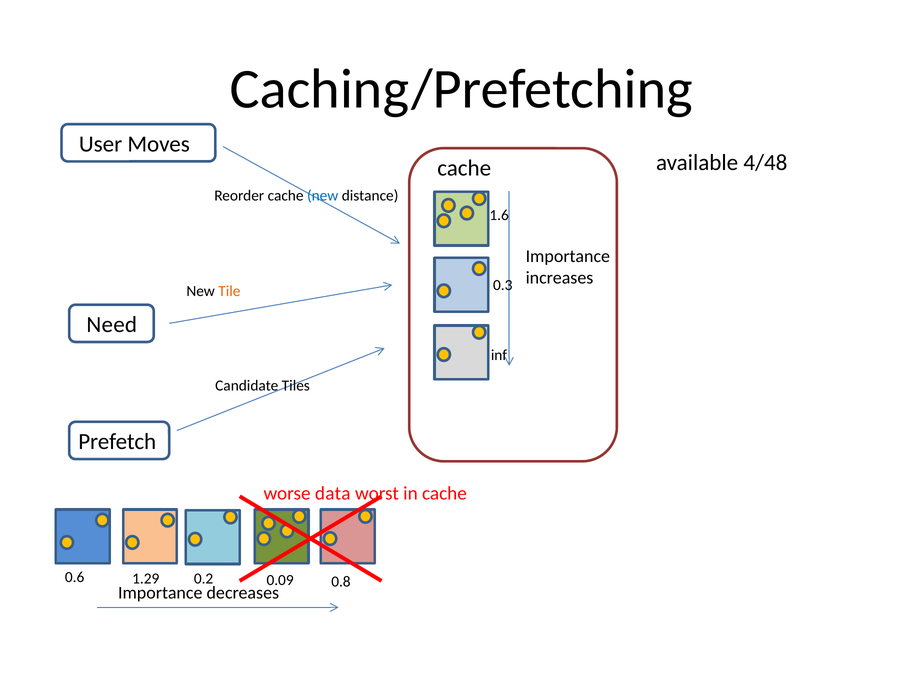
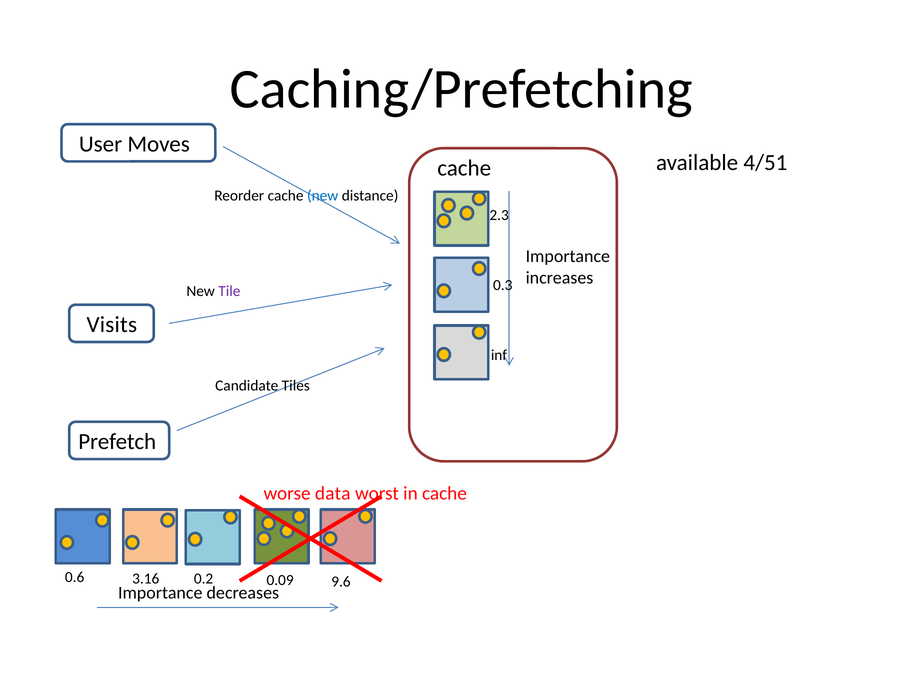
4/48: 4/48 -> 4/51 (765, 163)
1.6: 1.6 -> 2.3 (499, 215)
Tile colour: orange -> purple (229, 291)
Need: Need -> Visits (112, 325)
1.29: 1.29 -> 3.16 (146, 579)
0.8: 0.8 -> 9.6 (341, 582)
